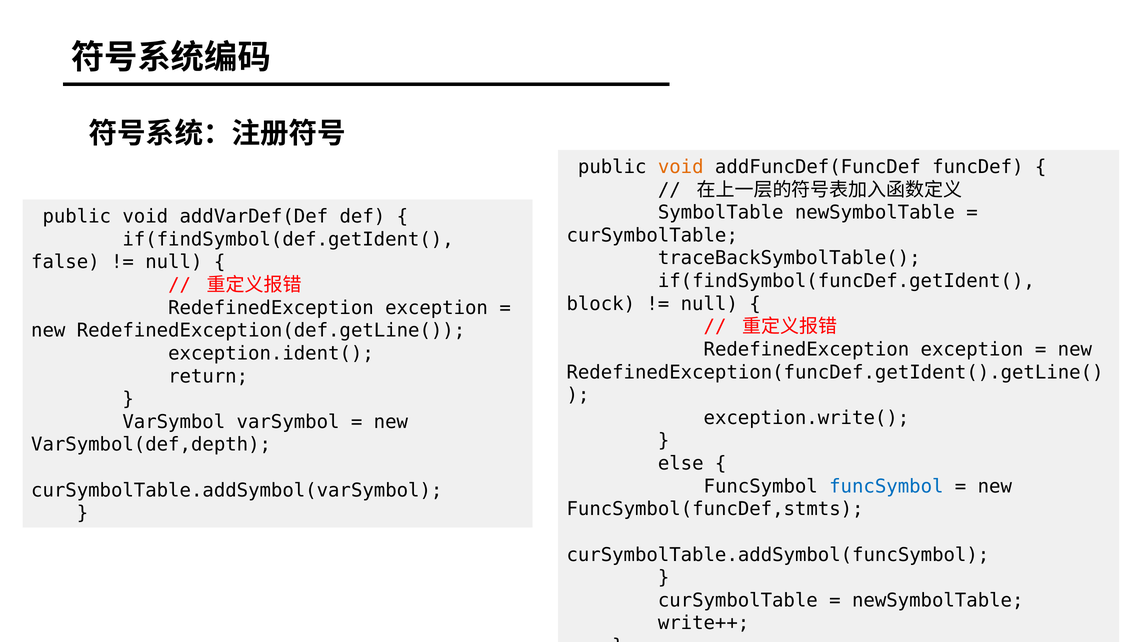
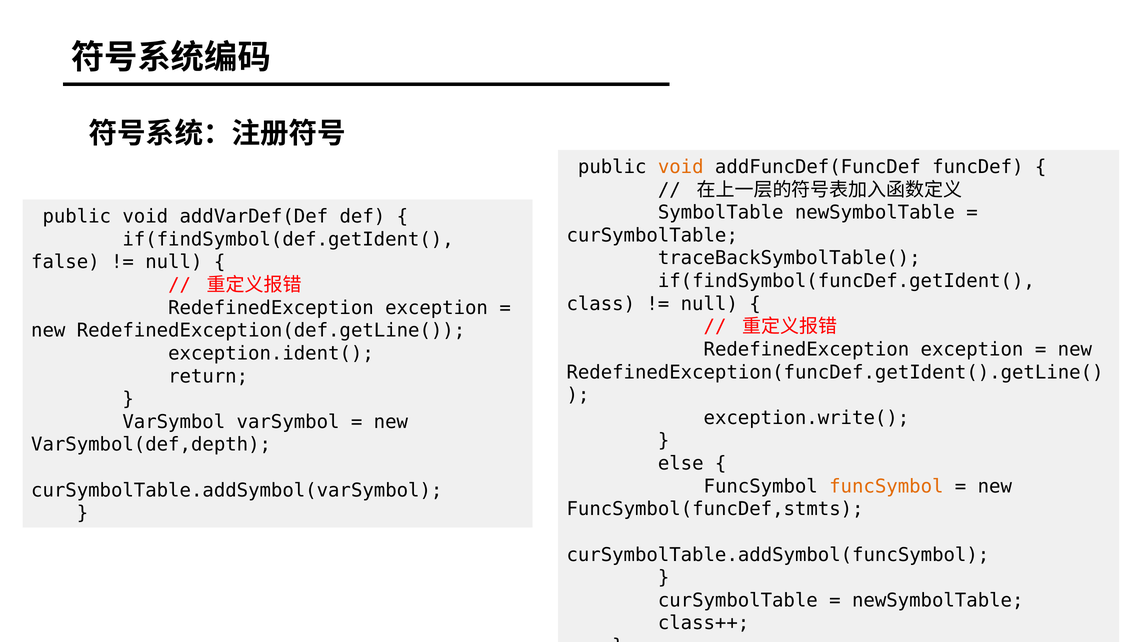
block: block -> class (601, 304)
funcSymbol colour: blue -> orange (886, 487)
write++: write++ -> class++ (704, 624)
